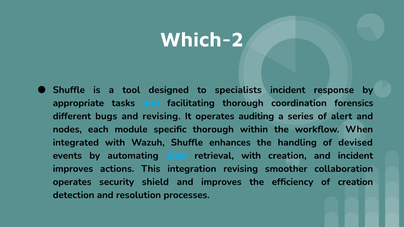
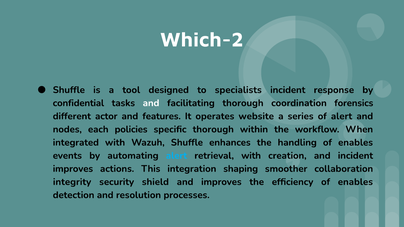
appropriate: appropriate -> confidential (78, 103)
and colour: light blue -> white (151, 103)
bugs: bugs -> actor (106, 116)
and revising: revising -> features (162, 116)
auditing: auditing -> website (256, 116)
module: module -> policies (131, 129)
handling of devised: devised -> enables (356, 143)
integration revising: revising -> shaping (241, 169)
operates: operates -> integrity (72, 182)
efficiency of creation: creation -> enables (355, 182)
